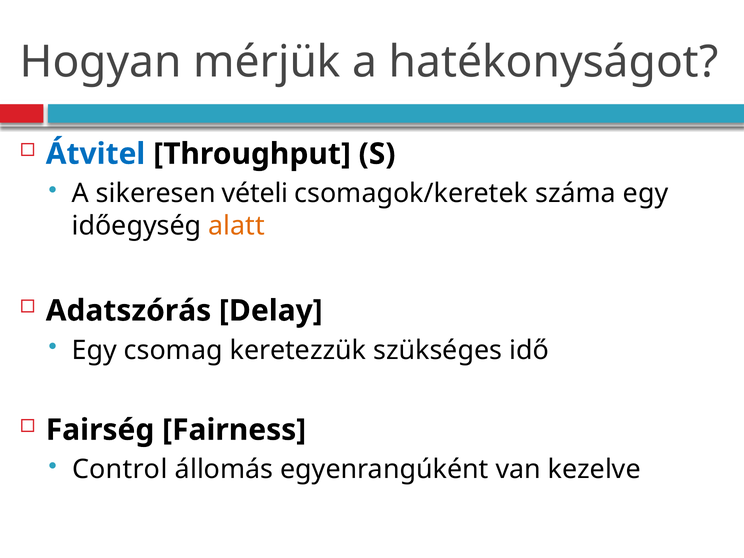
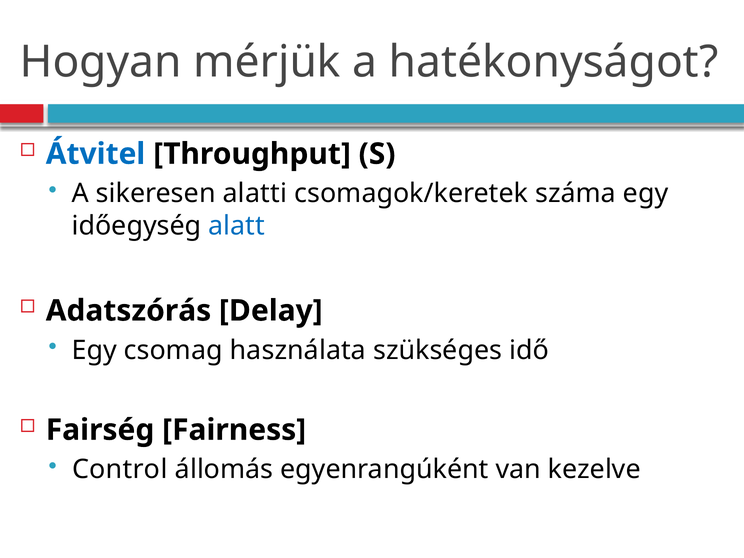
vételi: vételi -> alatti (255, 194)
alatt colour: orange -> blue (237, 226)
keretezzük: keretezzük -> használata (298, 350)
